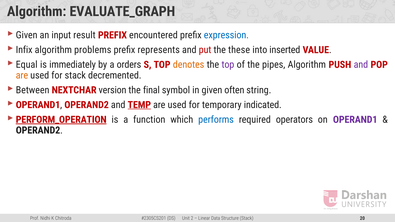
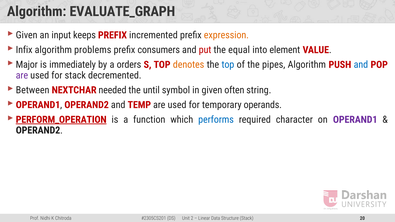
result: result -> keeps (84, 35)
encountered: encountered -> incremented (153, 35)
expression colour: blue -> orange (226, 35)
represents: represents -> consumers (159, 50)
these: these -> equal (239, 50)
inserted: inserted -> element (285, 50)
Equal: Equal -> Major (27, 65)
top colour: purple -> blue (228, 65)
and colour: purple -> blue (361, 65)
are colour: orange -> purple (22, 75)
version: version -> needed (112, 90)
final: final -> until (151, 90)
TEMP underline: present -> none (139, 105)
indicated: indicated -> operands (263, 105)
operators: operators -> character (294, 120)
